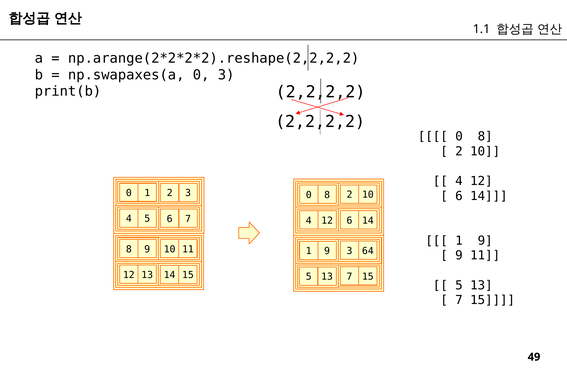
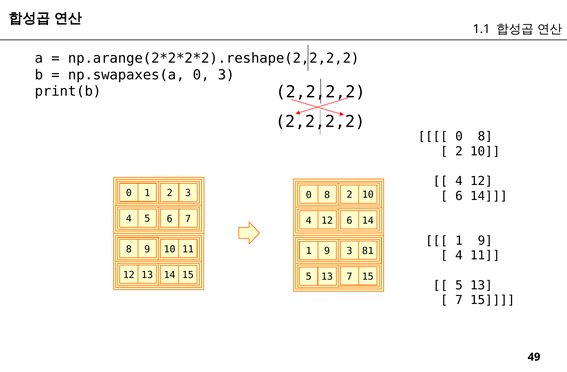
64: 64 -> 81 (368, 251)
9: 9 -> 4 (459, 256)
